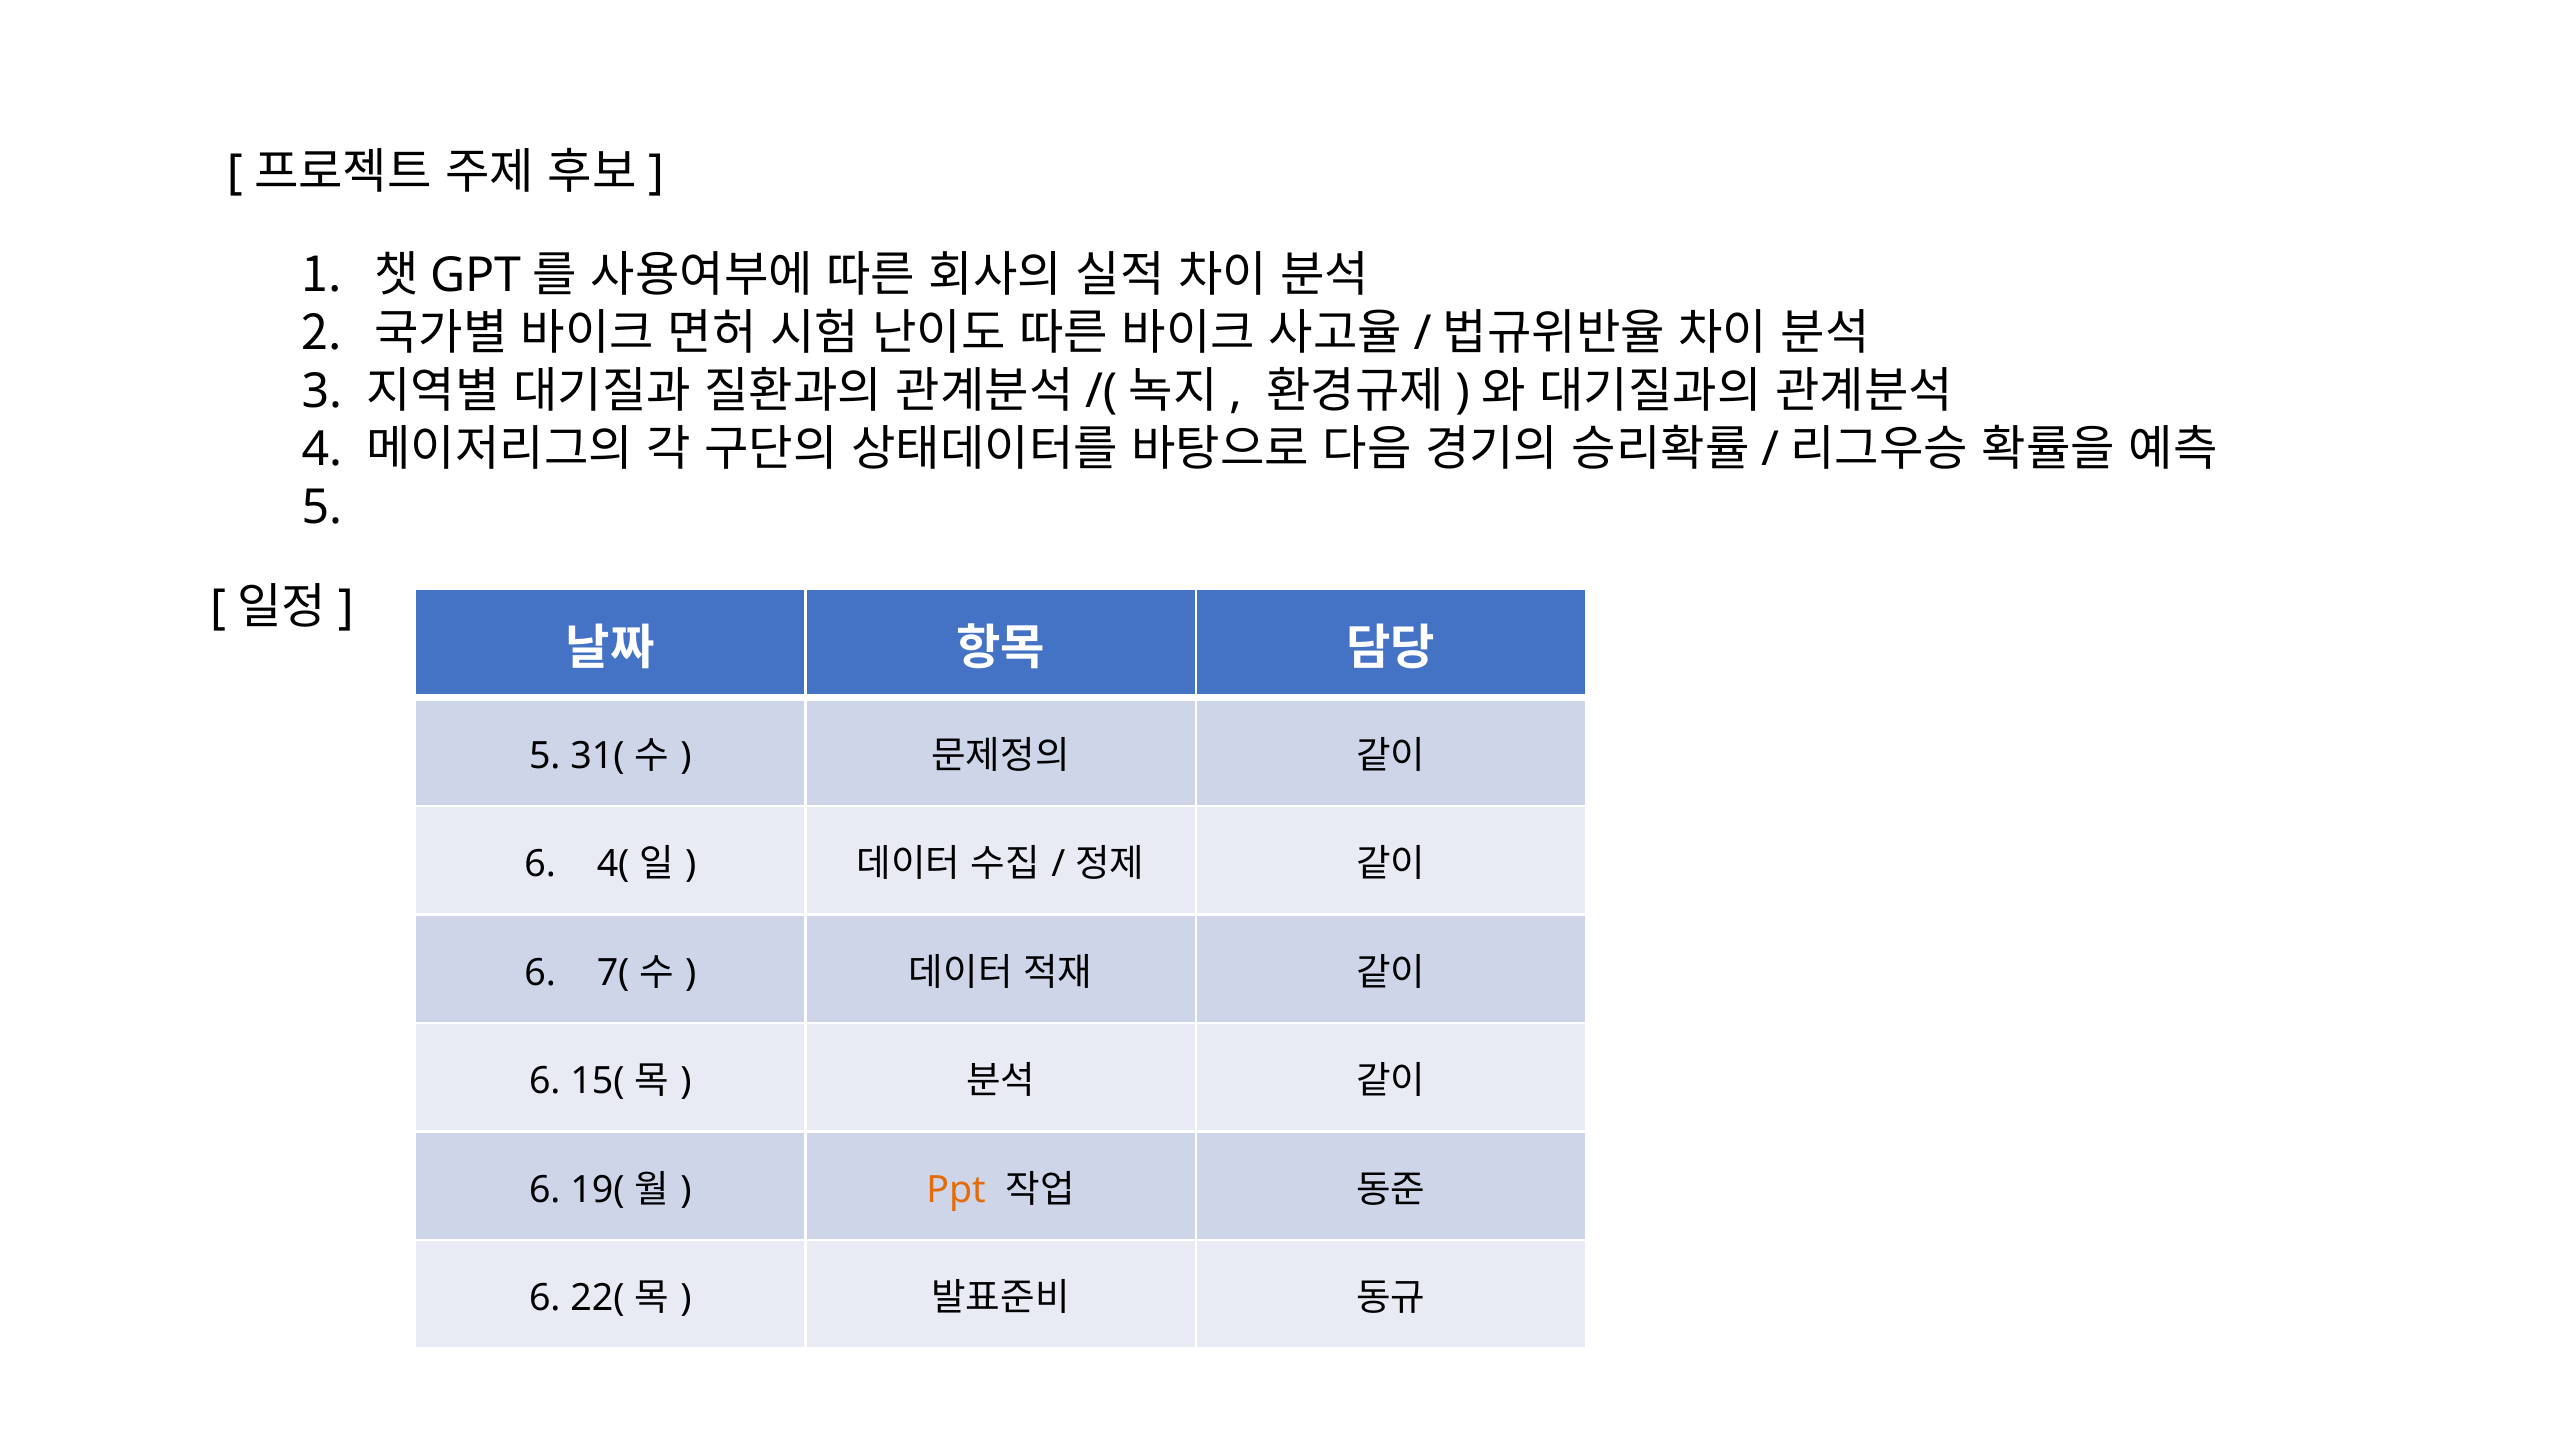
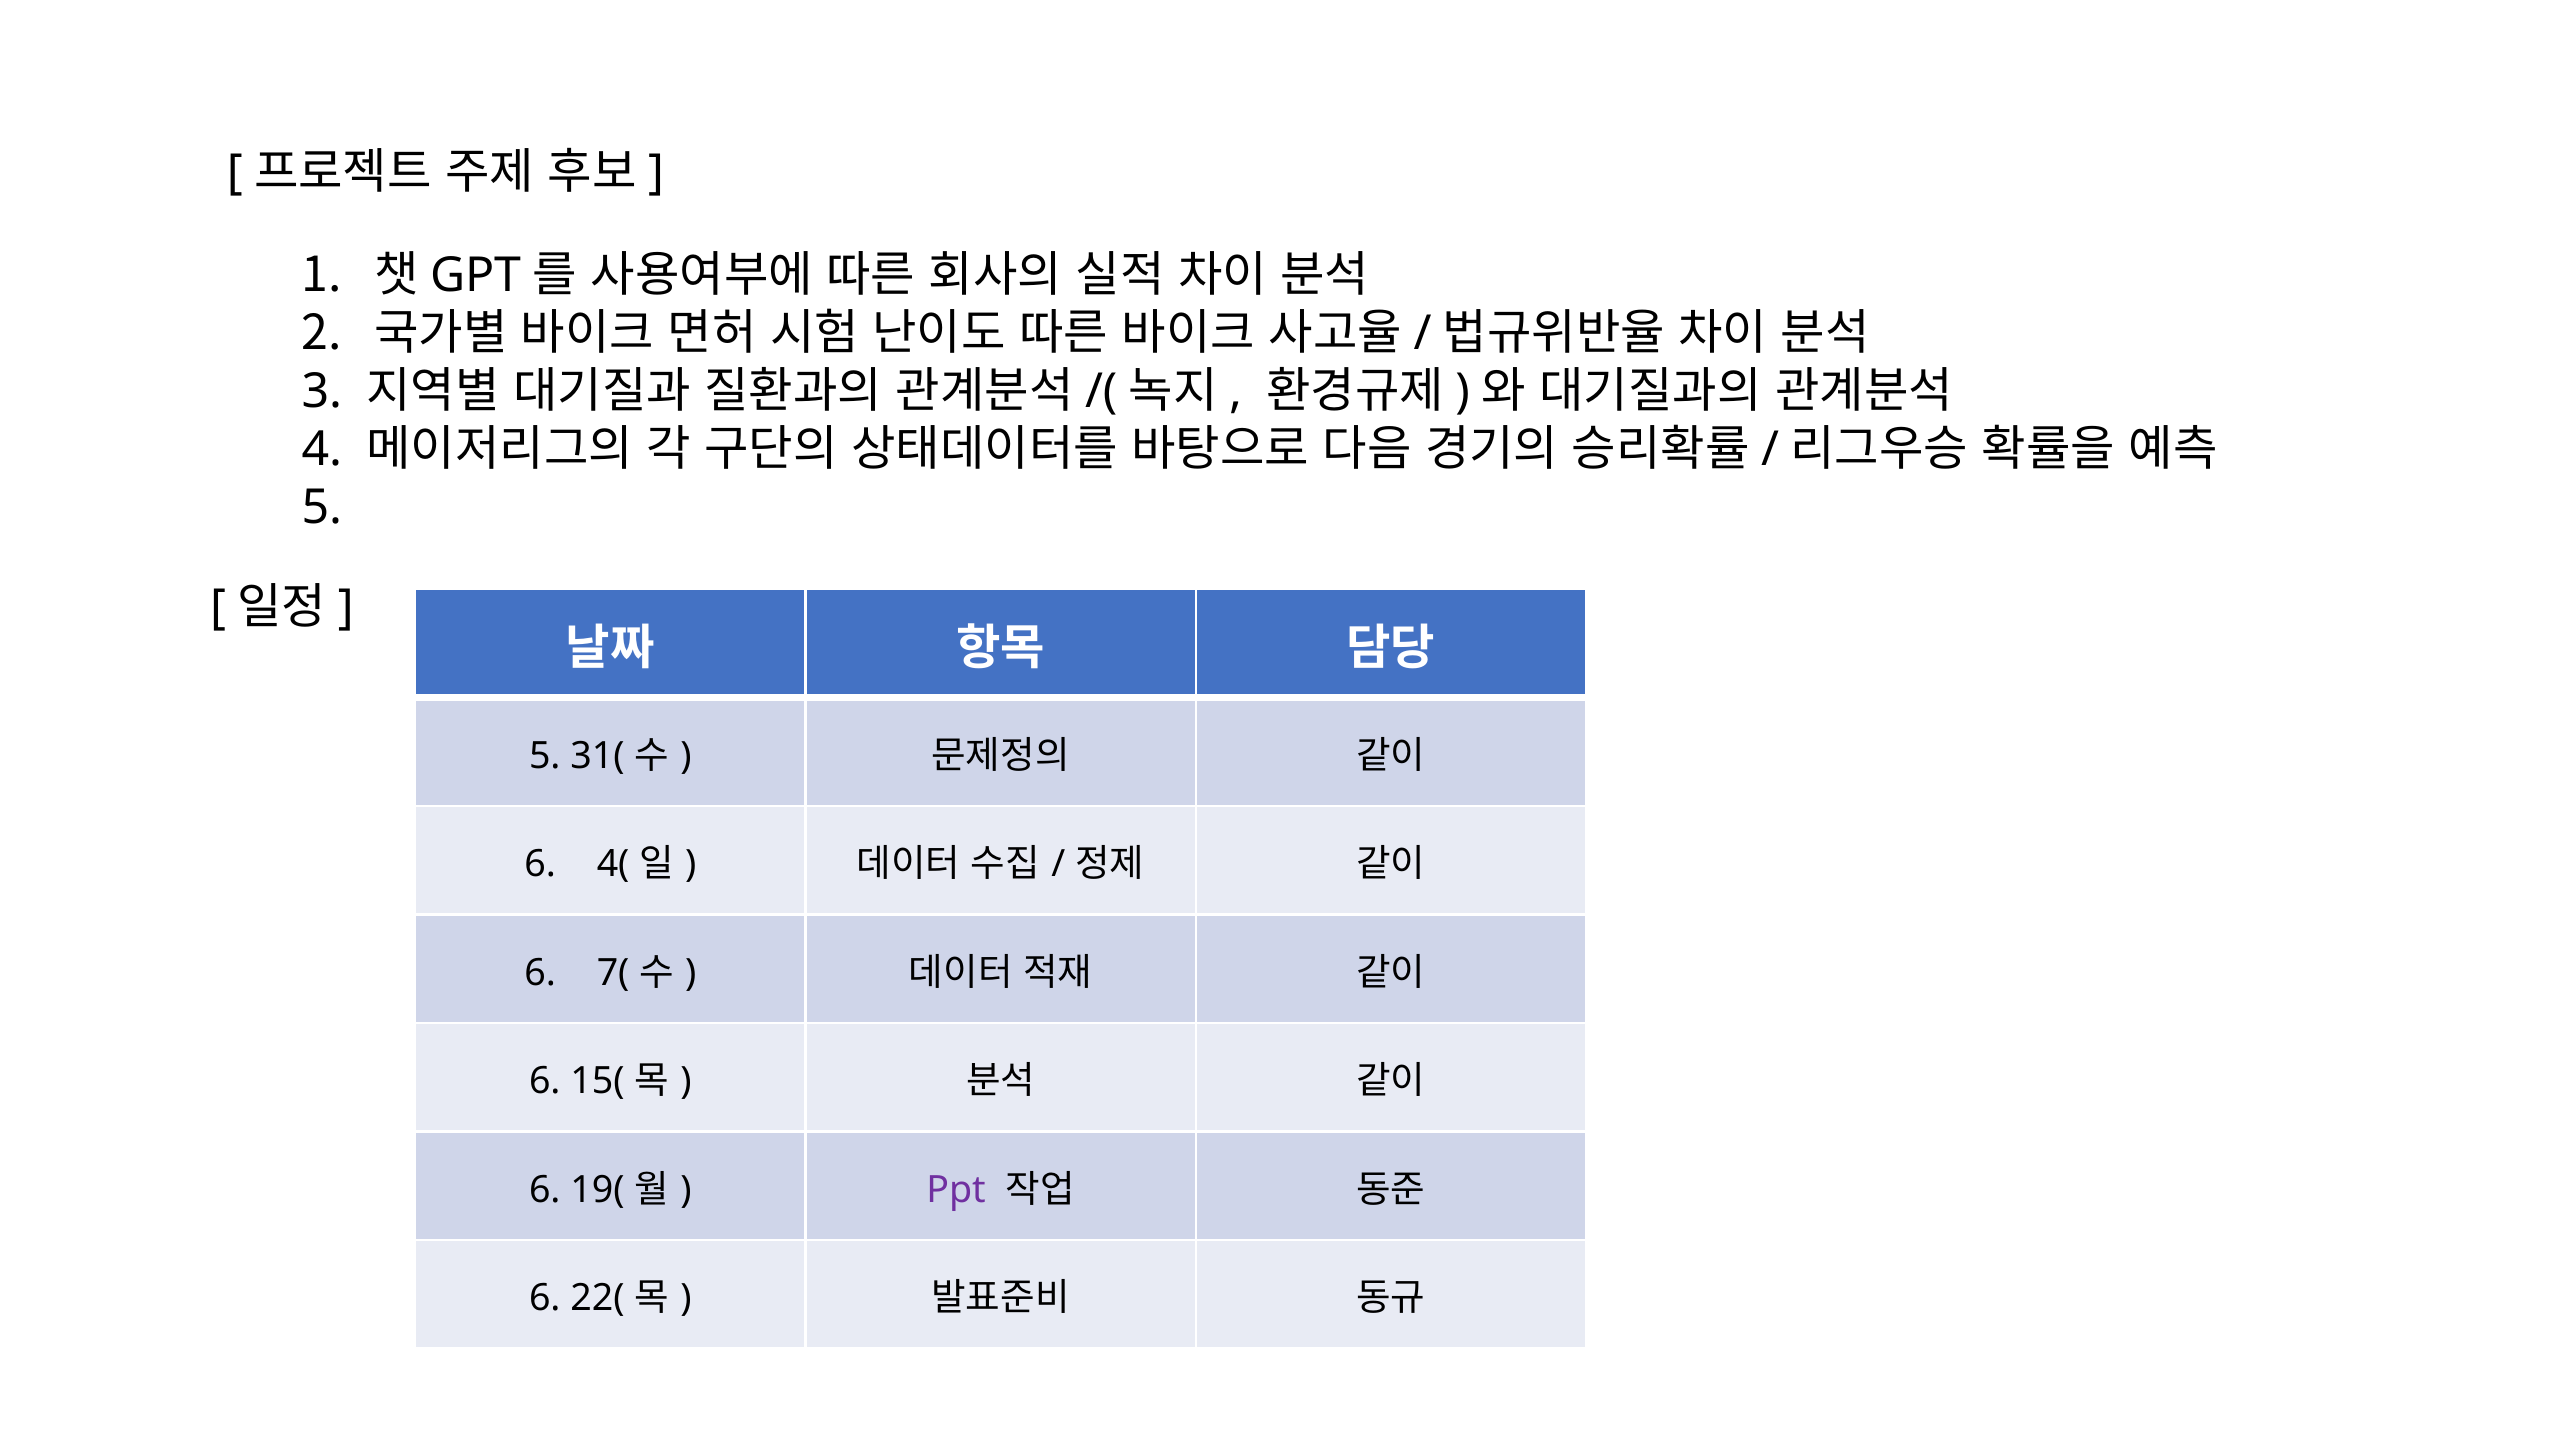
Ppt colour: orange -> purple (956, 1190)
